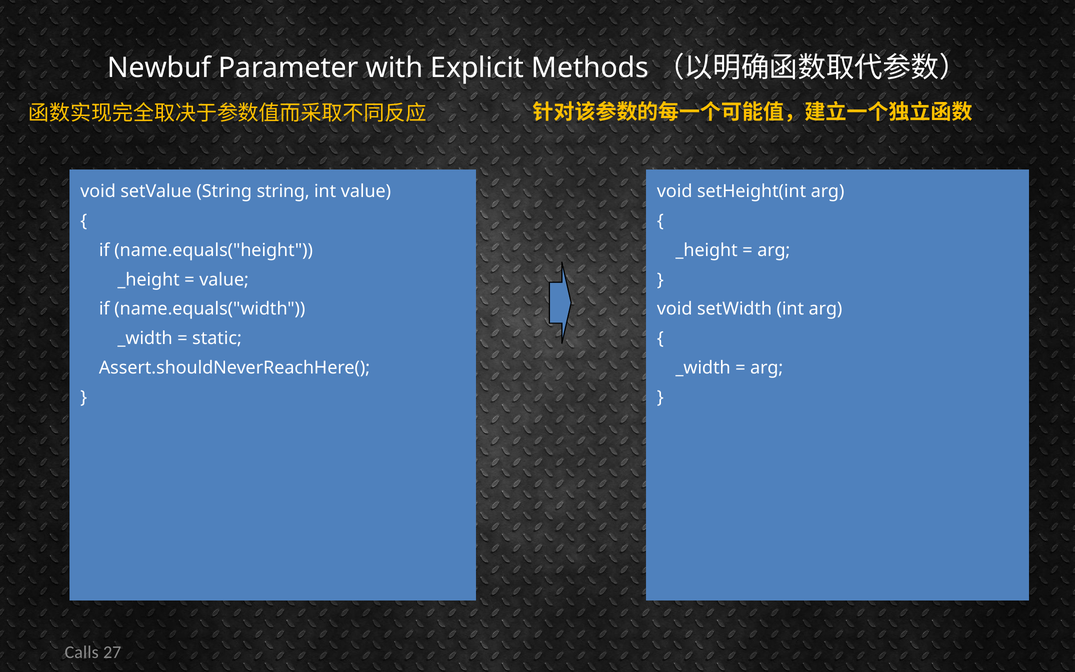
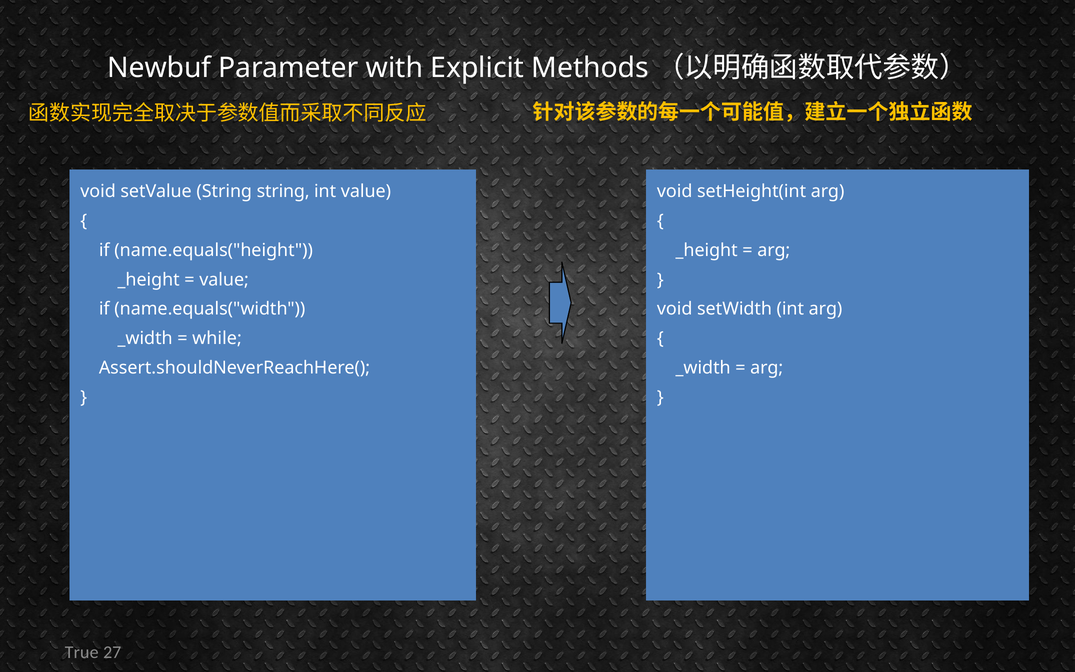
static: static -> while (217, 338)
Calls: Calls -> True (82, 652)
